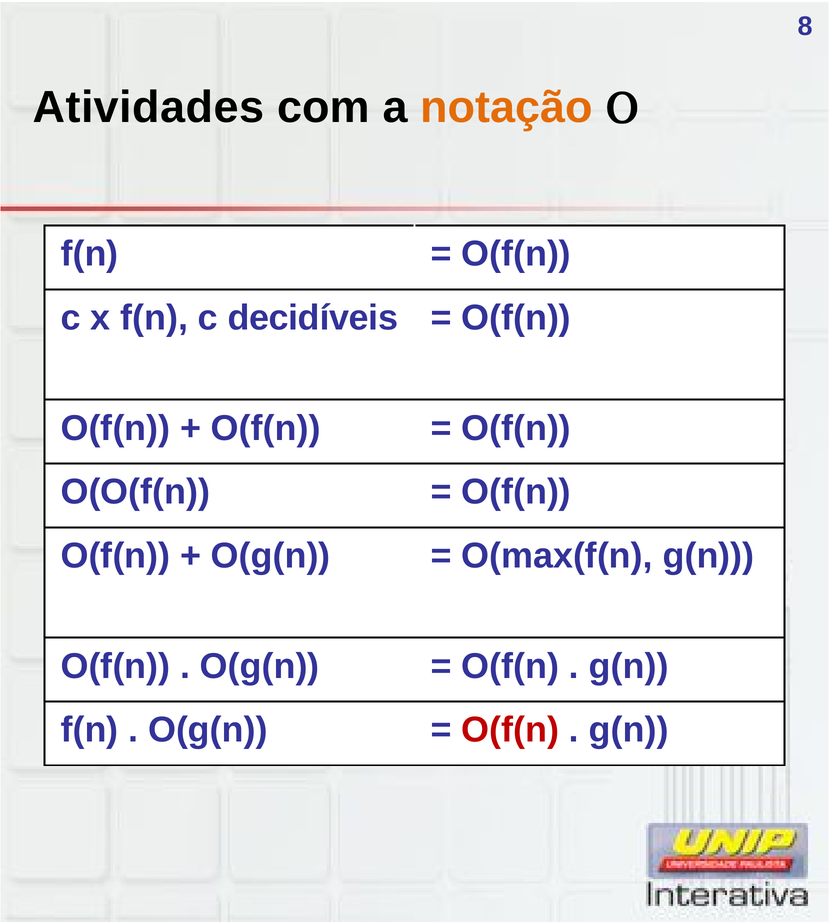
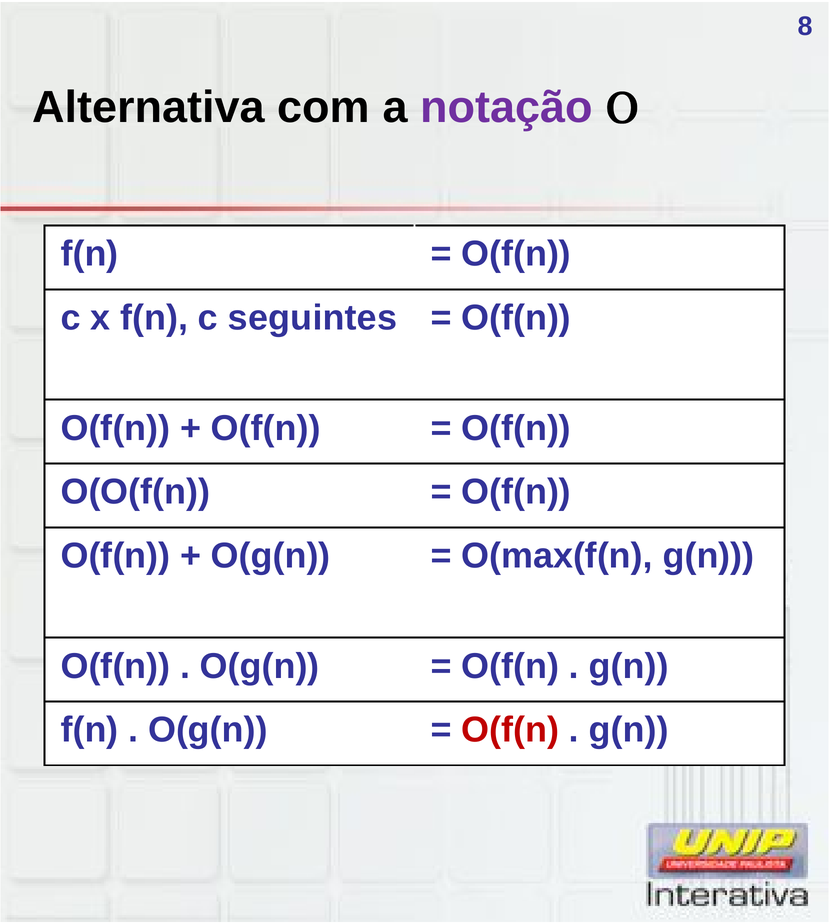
Atividades: Atividades -> Alternativa (149, 108)
notação colour: orange -> purple (506, 108)
decidíveis: decidíveis -> seguintes (313, 318)
